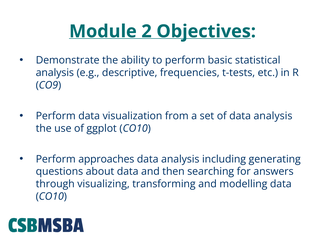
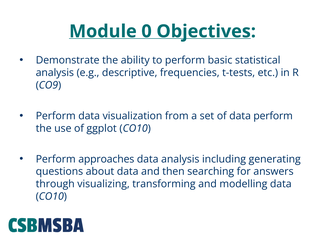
2: 2 -> 0 (147, 31)
of data analysis: analysis -> perform (273, 116)
